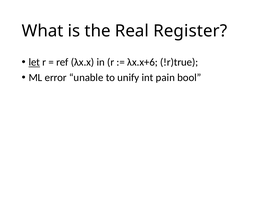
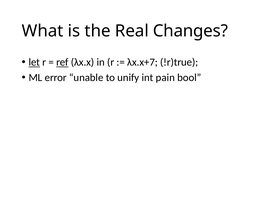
Register: Register -> Changes (190, 31)
ref underline: none -> present (62, 62)
λx.x+6: λx.x+6 -> λx.x+7 (142, 62)
